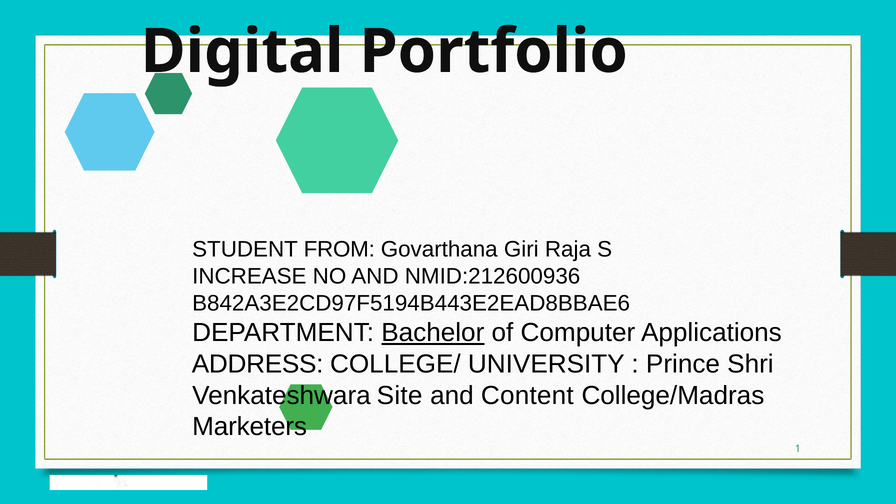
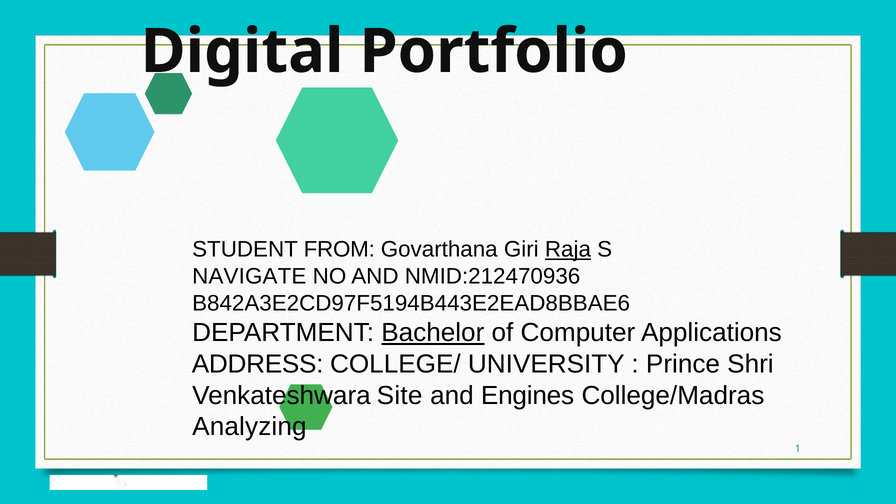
Raja underline: none -> present (568, 250)
INCREASE: INCREASE -> NAVIGATE (249, 276)
NMID:212600936: NMID:212600936 -> NMID:212470936 (493, 276)
Content: Content -> Engines (528, 395)
Marketers: Marketers -> Analyzing (249, 427)
